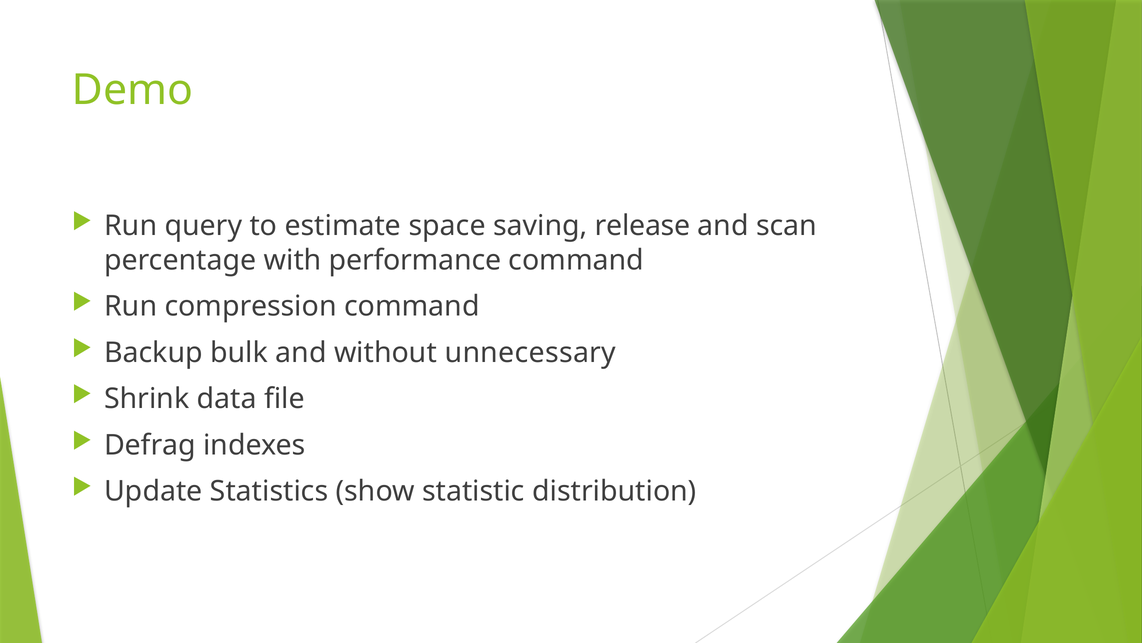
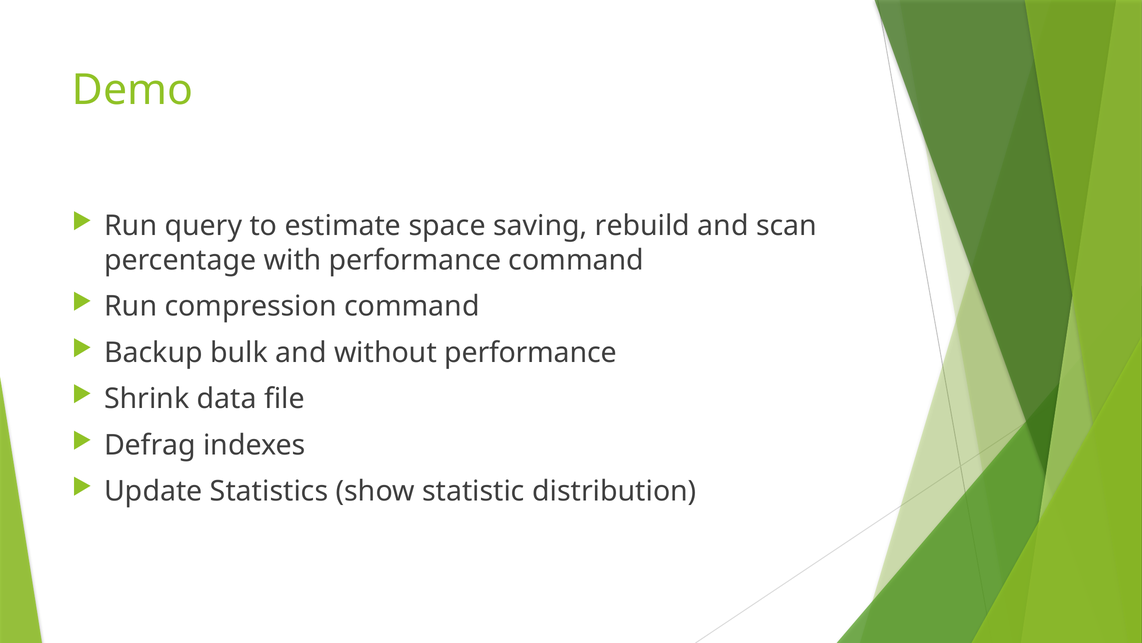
release: release -> rebuild (642, 226)
without unnecessary: unnecessary -> performance (531, 352)
